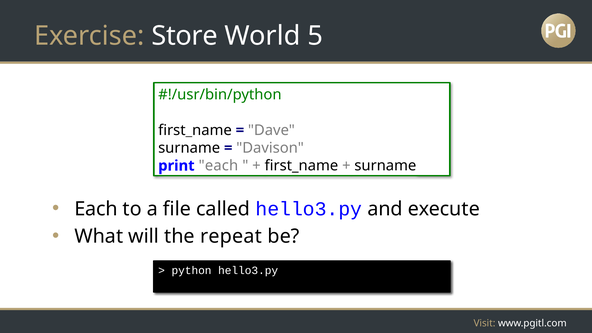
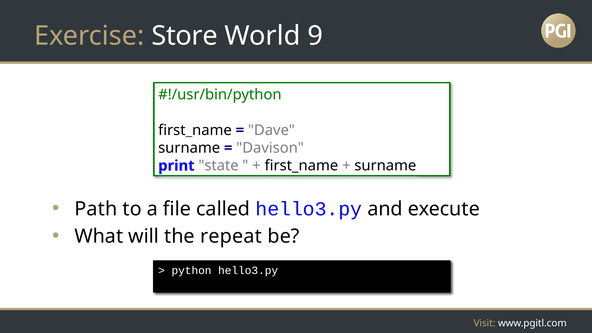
5: 5 -> 9 (315, 36)
print each: each -> state (219, 166)
Each: Each -> Path (96, 209)
